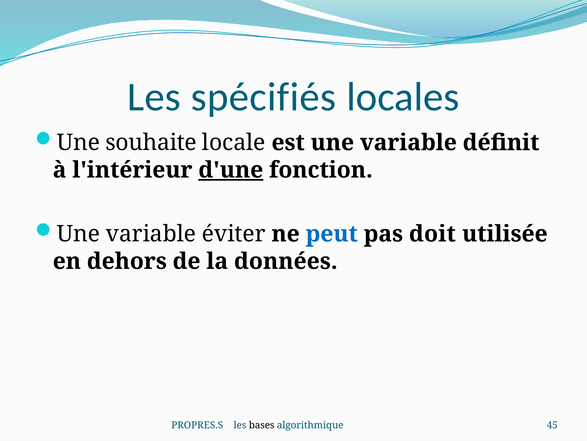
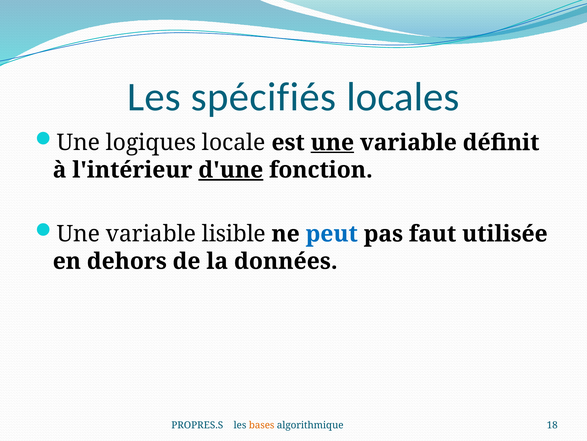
souhaite: souhaite -> logiques (151, 142)
une underline: none -> present (332, 142)
éviter: éviter -> lisible (234, 234)
doit: doit -> faut (433, 234)
bases colour: black -> orange (262, 425)
45: 45 -> 18 (552, 425)
